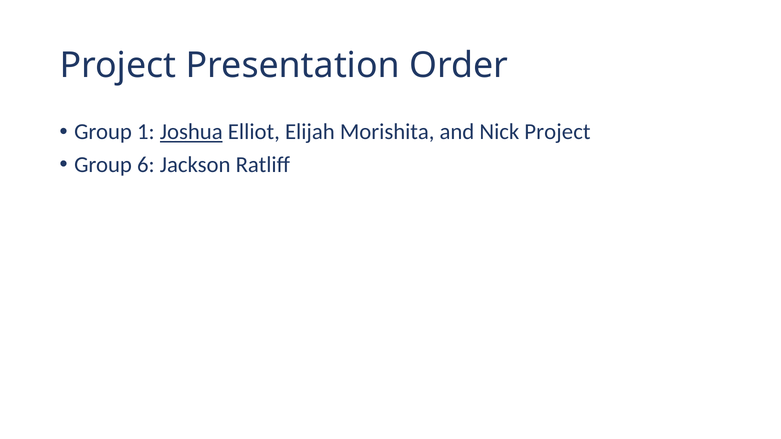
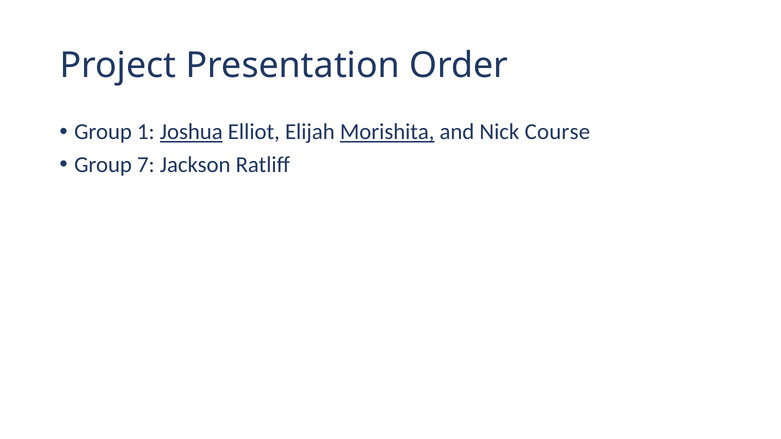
Morishita underline: none -> present (387, 132)
Nick Project: Project -> Course (557, 132)
6: 6 -> 7 (146, 165)
